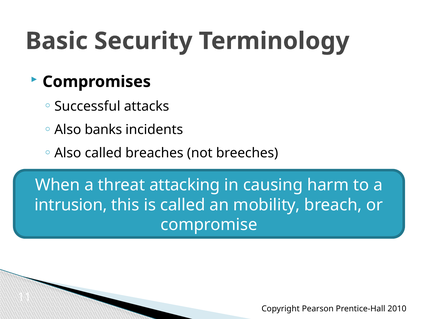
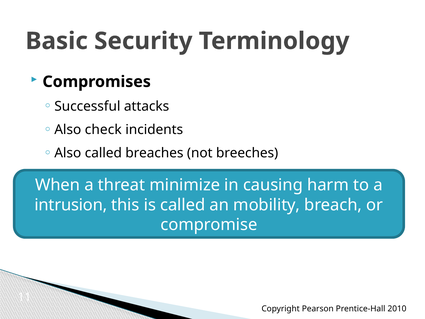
banks: banks -> check (103, 130)
attacking: attacking -> minimize (185, 185)
